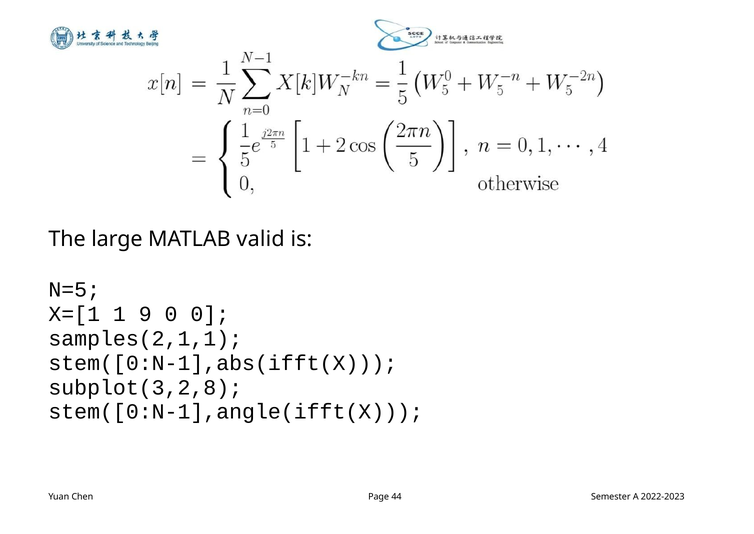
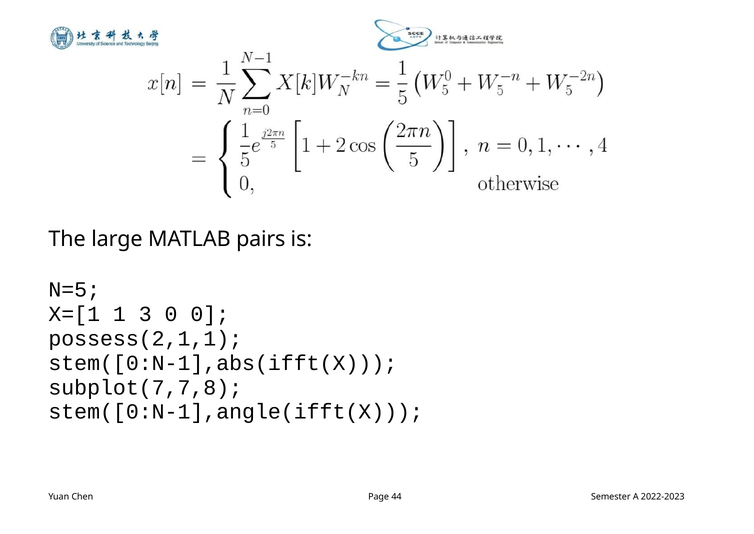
valid: valid -> pairs (261, 239)
9: 9 -> 3 (145, 314)
samples(2,1,1: samples(2,1,1 -> possess(2,1,1 (145, 339)
subplot(3,2,8: subplot(3,2,8 -> subplot(7,7,8 (145, 387)
